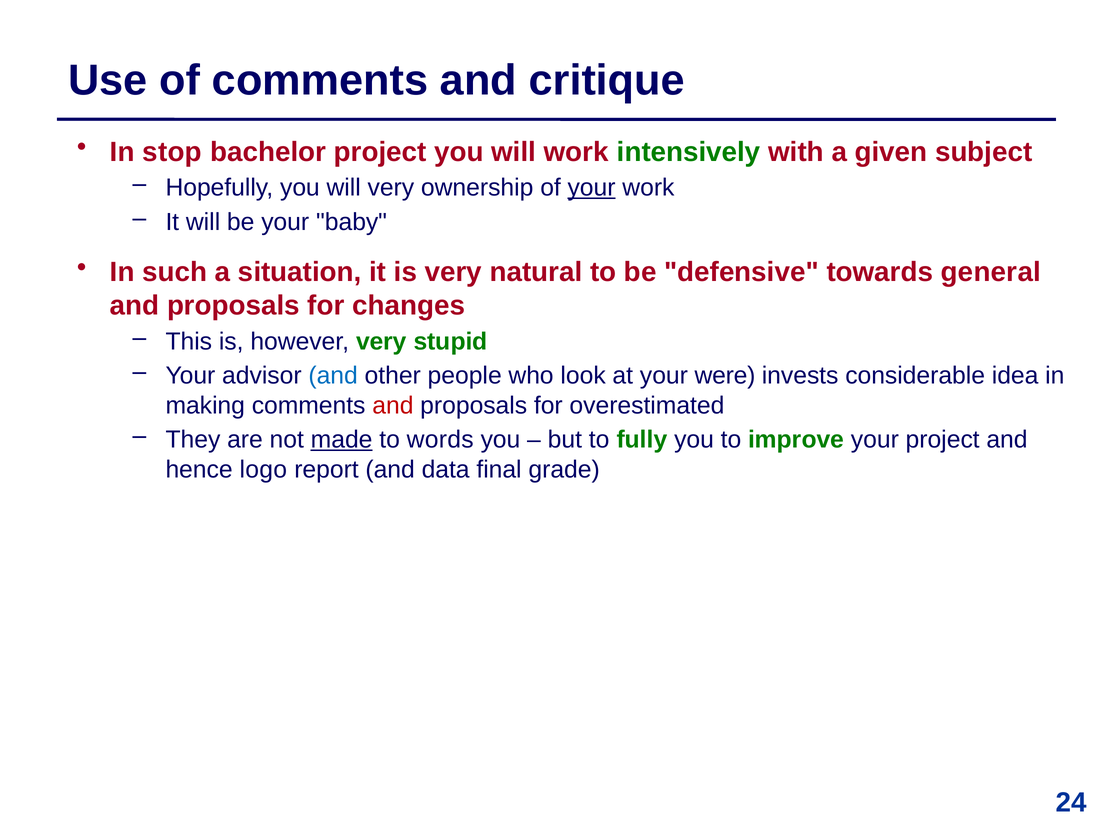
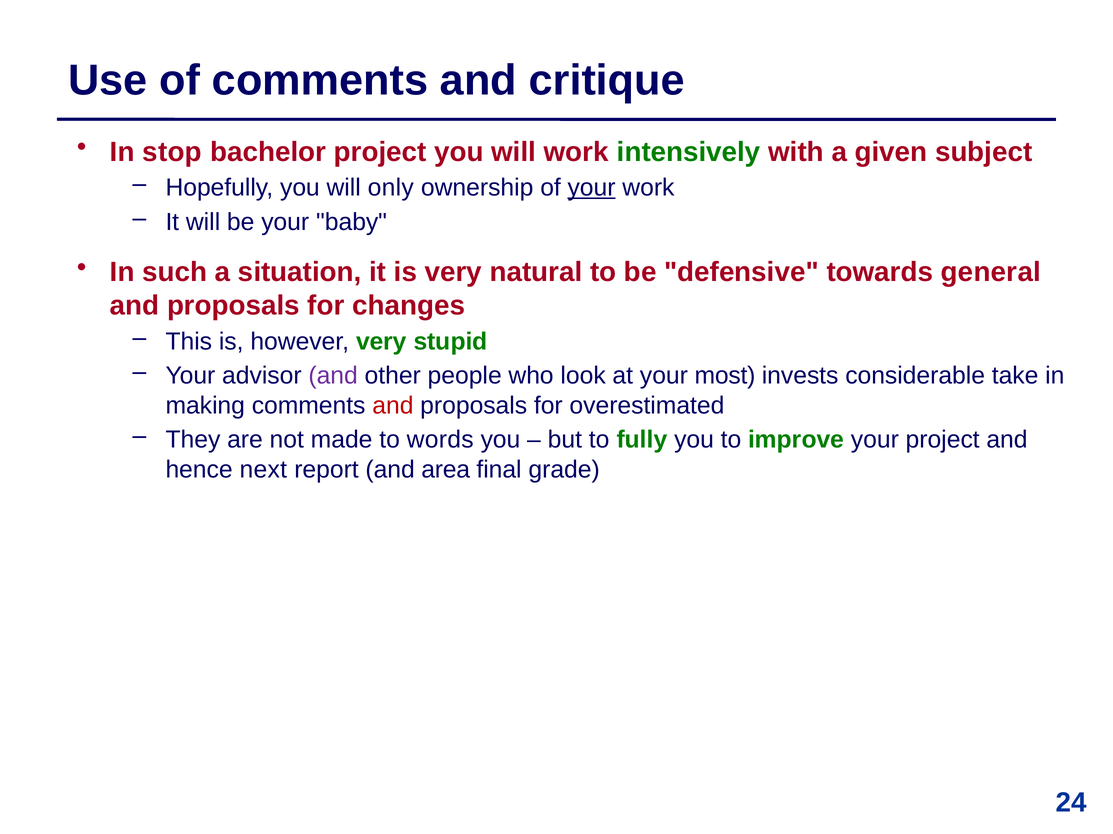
will very: very -> only (391, 188)
and colour: blue -> purple (333, 376)
were: were -> most (725, 376)
idea: idea -> take (1015, 376)
made underline: present -> none (342, 440)
logo: logo -> next (263, 470)
data: data -> area (446, 470)
